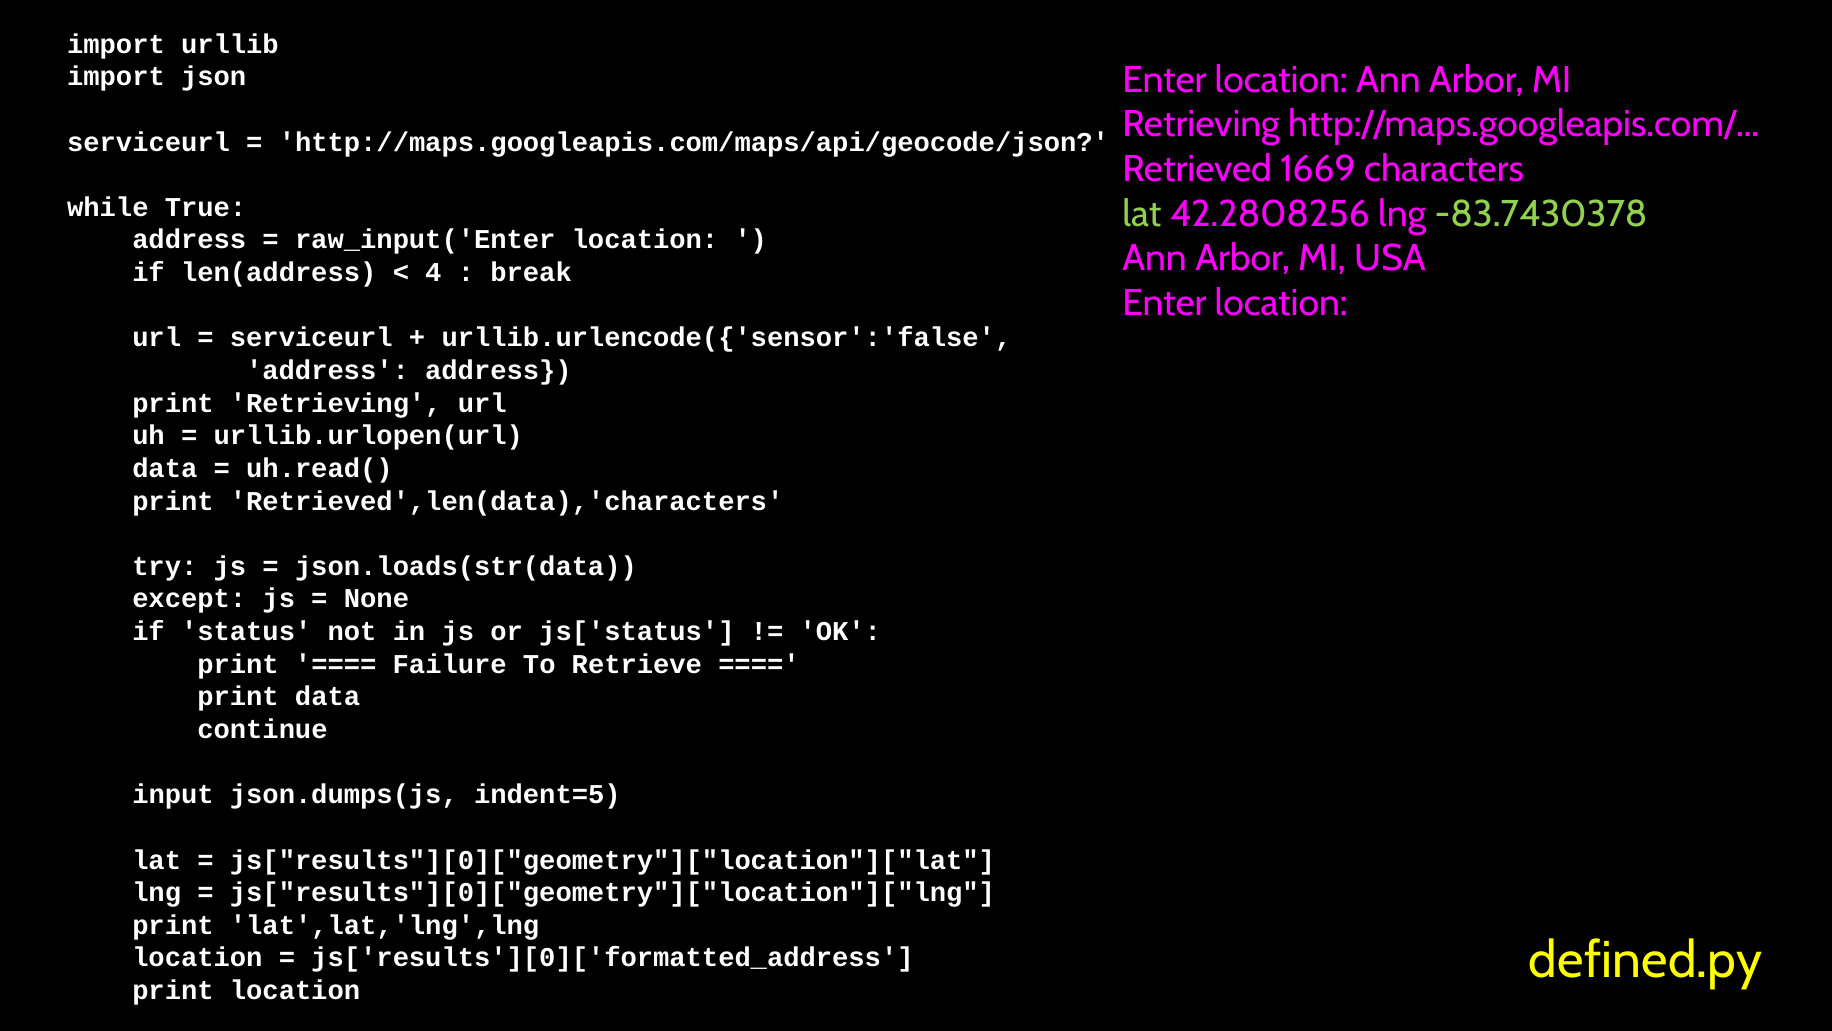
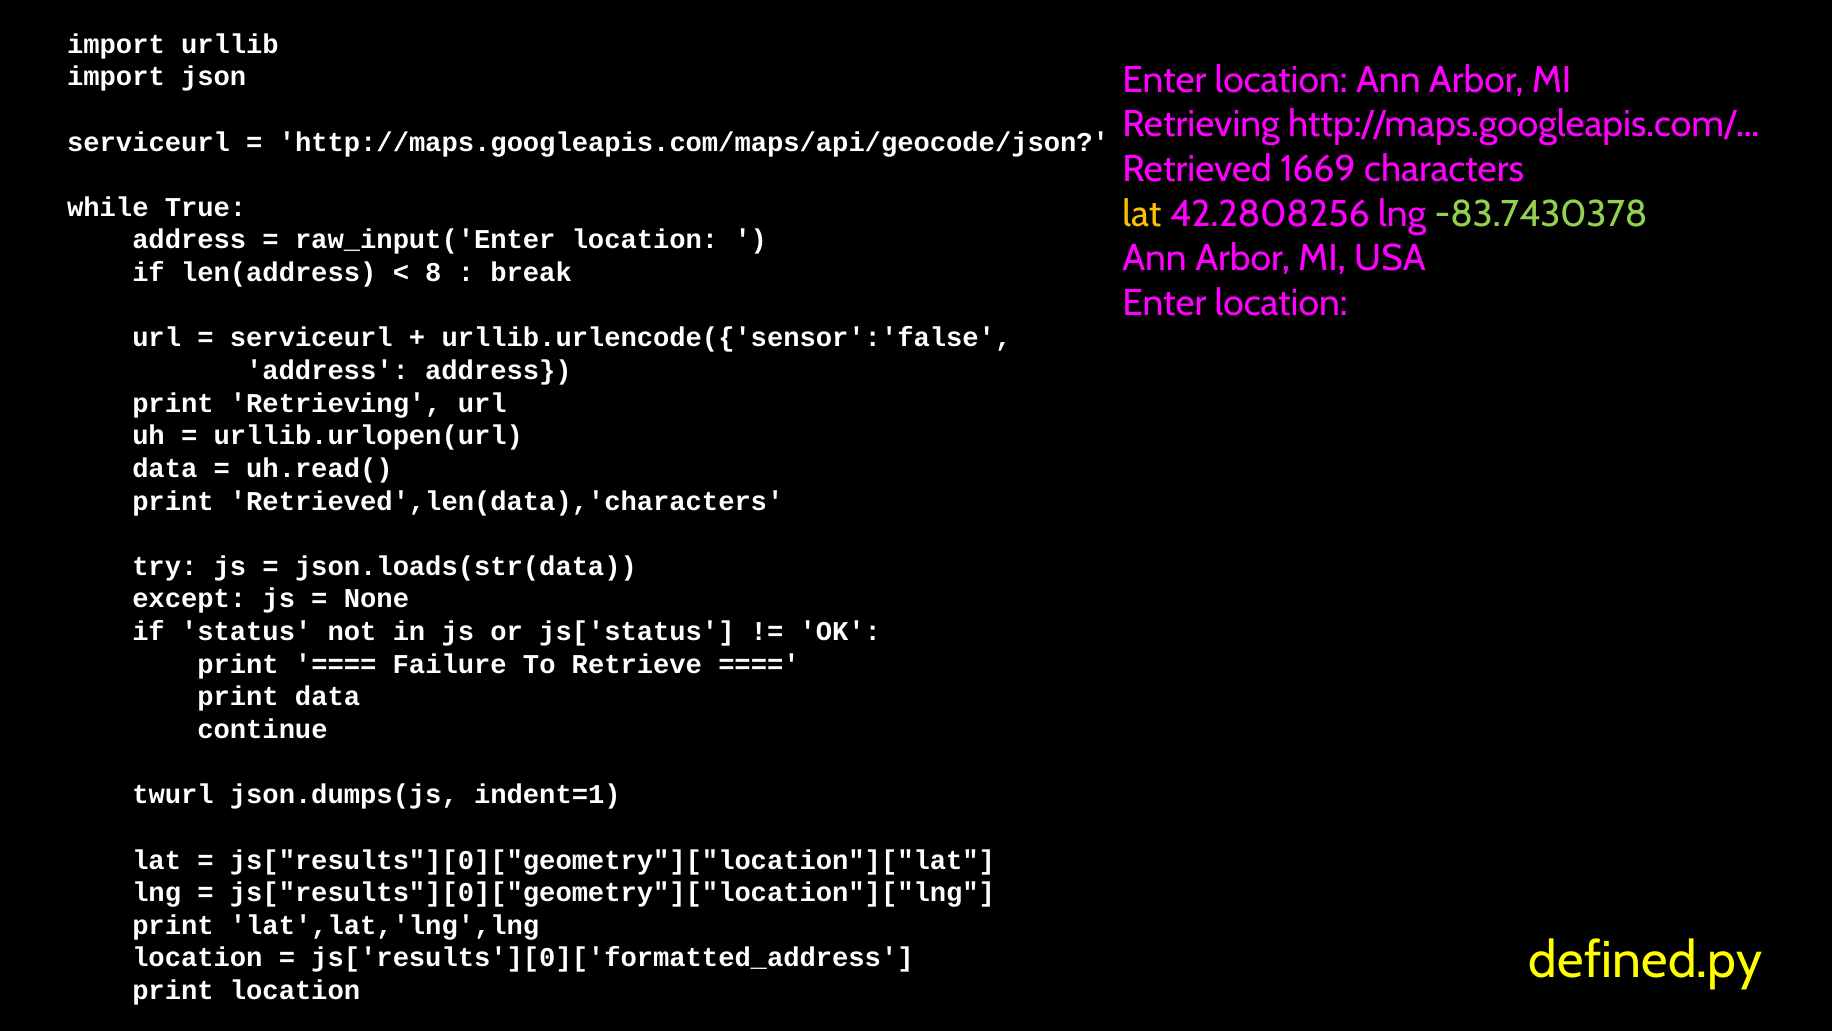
lat colour: light green -> yellow (1142, 214)
4: 4 -> 8 (433, 272)
input: input -> twurl (173, 794)
indent=5: indent=5 -> indent=1 (547, 794)
